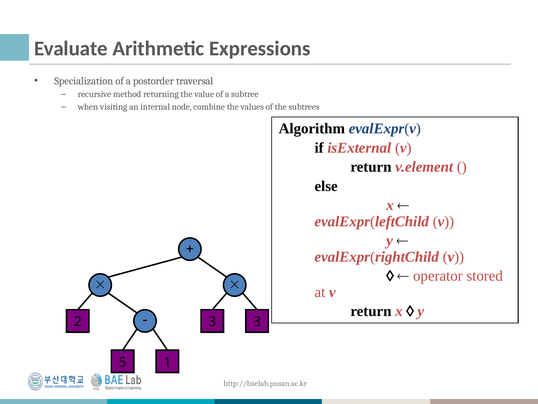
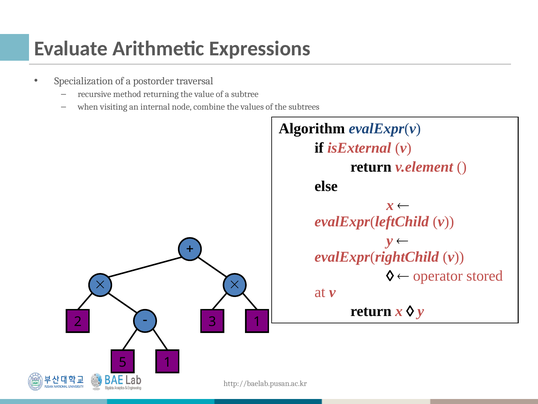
3 3: 3 -> 1 (257, 321)
